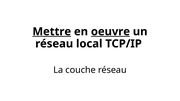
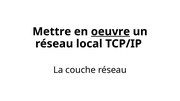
Mettre underline: present -> none (52, 32)
